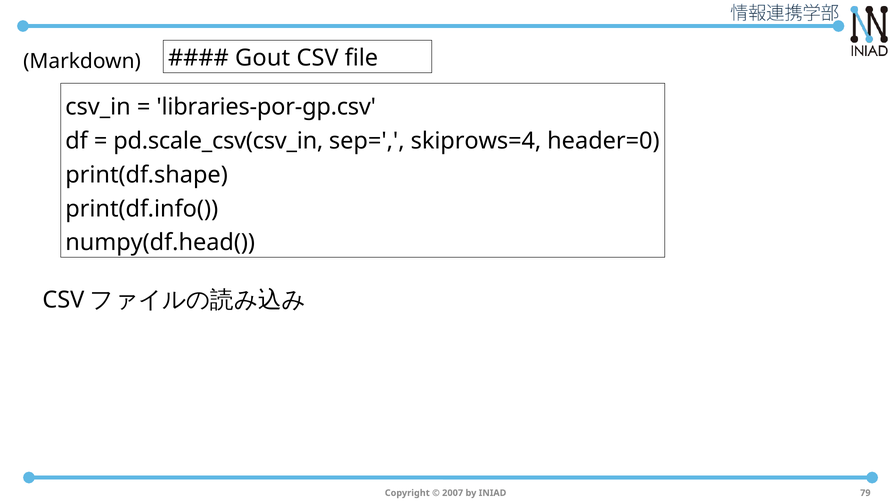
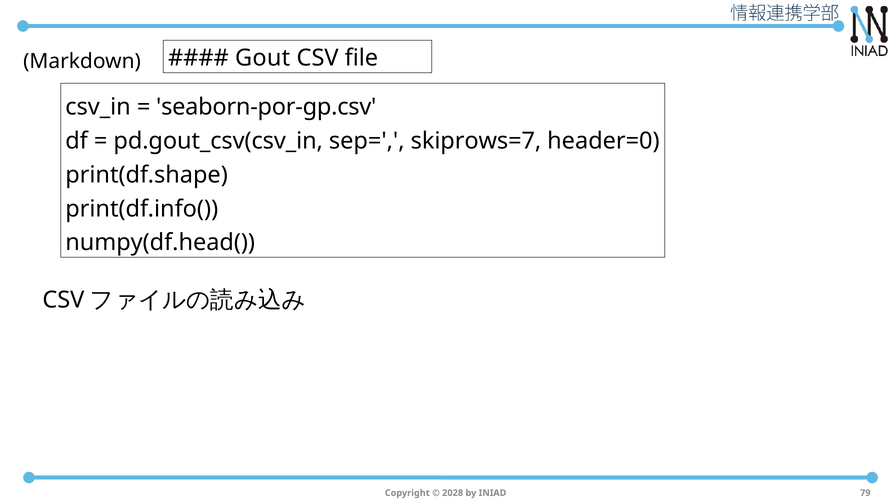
libraries-por-gp.csv: libraries-por-gp.csv -> seaborn-por-gp.csv (266, 107)
pd.scale_csv(csv_in: pd.scale_csv(csv_in -> pd.gout_csv(csv_in (218, 141)
skiprows=4: skiprows=4 -> skiprows=7 (476, 141)
2007: 2007 -> 2028 (453, 493)
